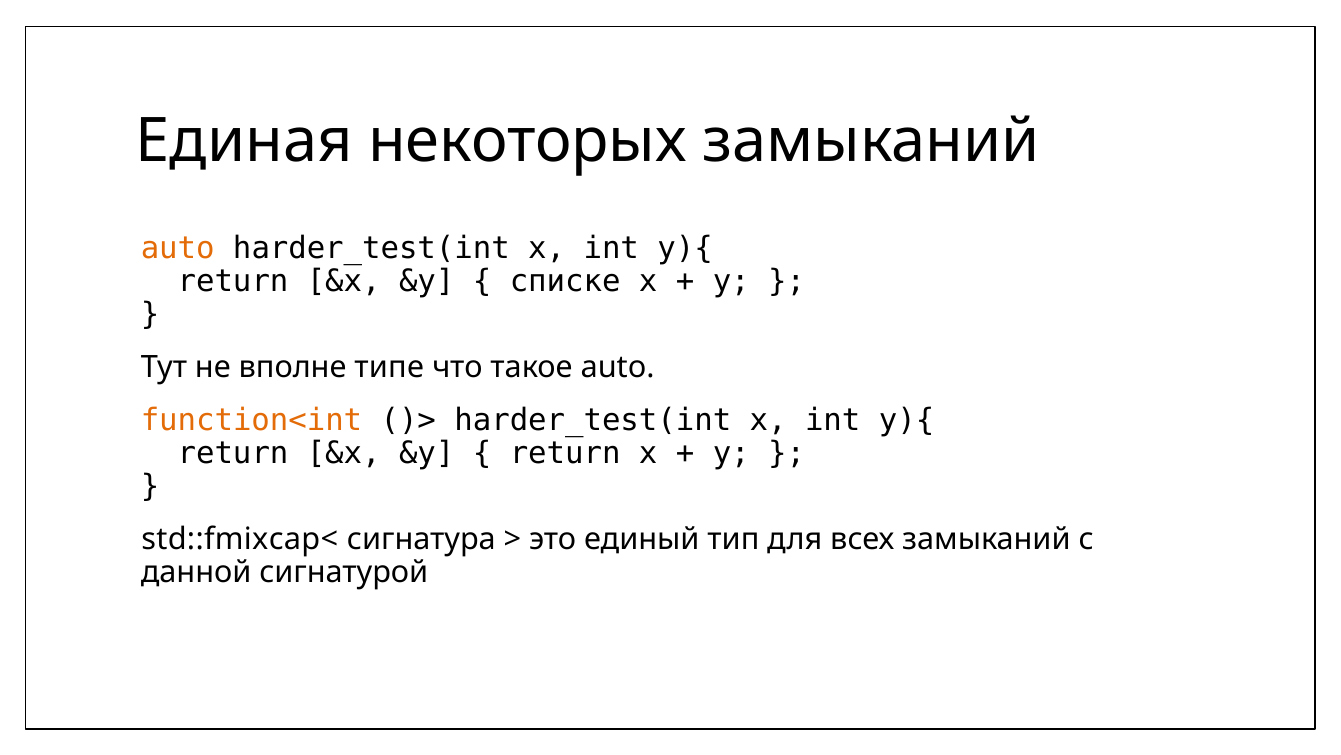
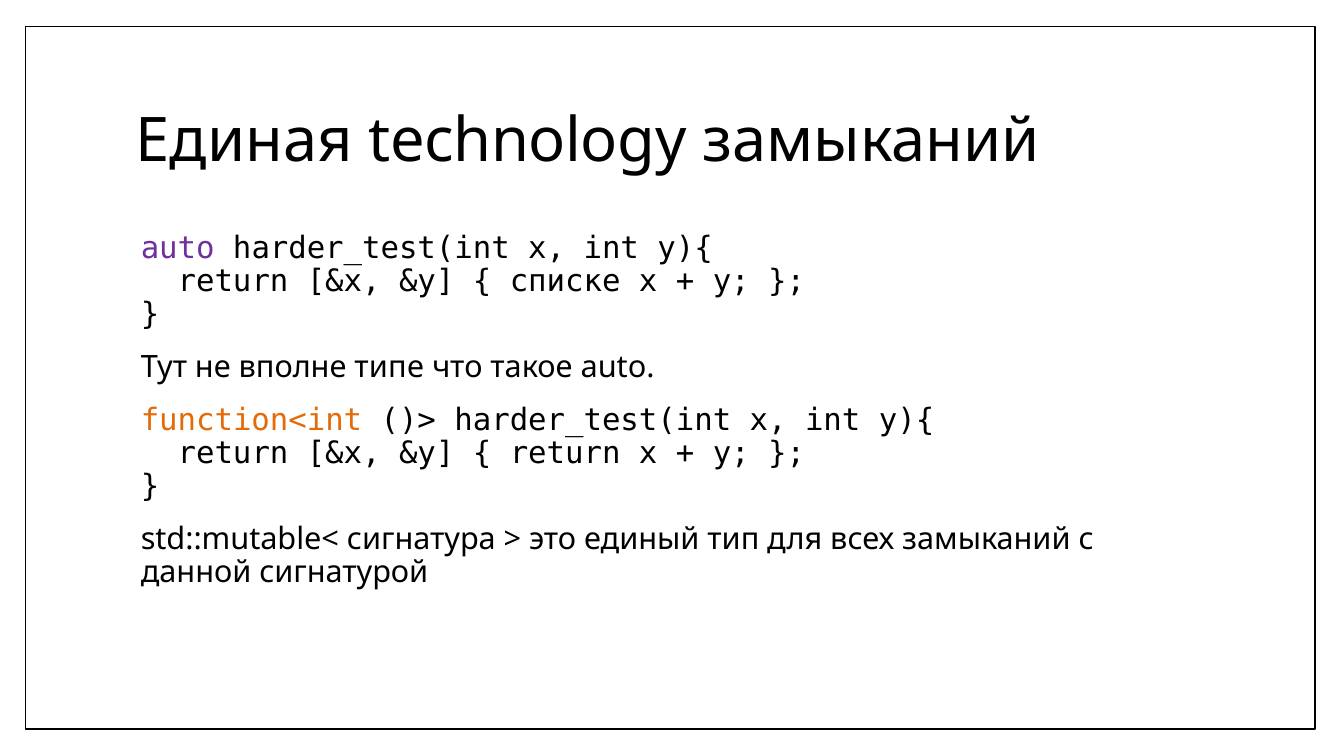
некоторых: некоторых -> technology (528, 141)
auto colour: orange -> purple (178, 248)
std::fmixcap<: std::fmixcap< -> std::mutable< (240, 539)
